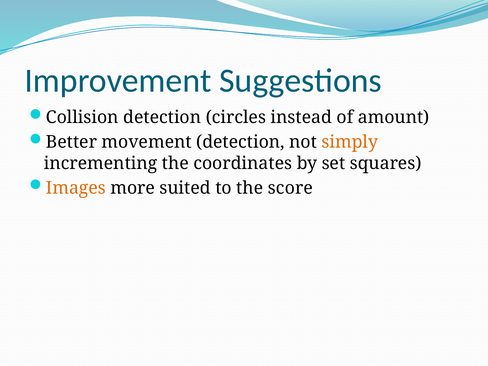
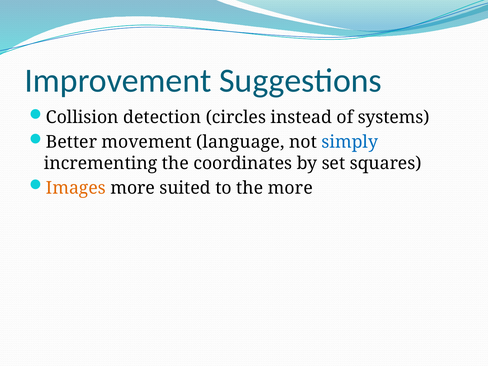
amount: amount -> systems (394, 117)
movement detection: detection -> language (240, 142)
simply colour: orange -> blue (350, 142)
the score: score -> more (290, 188)
